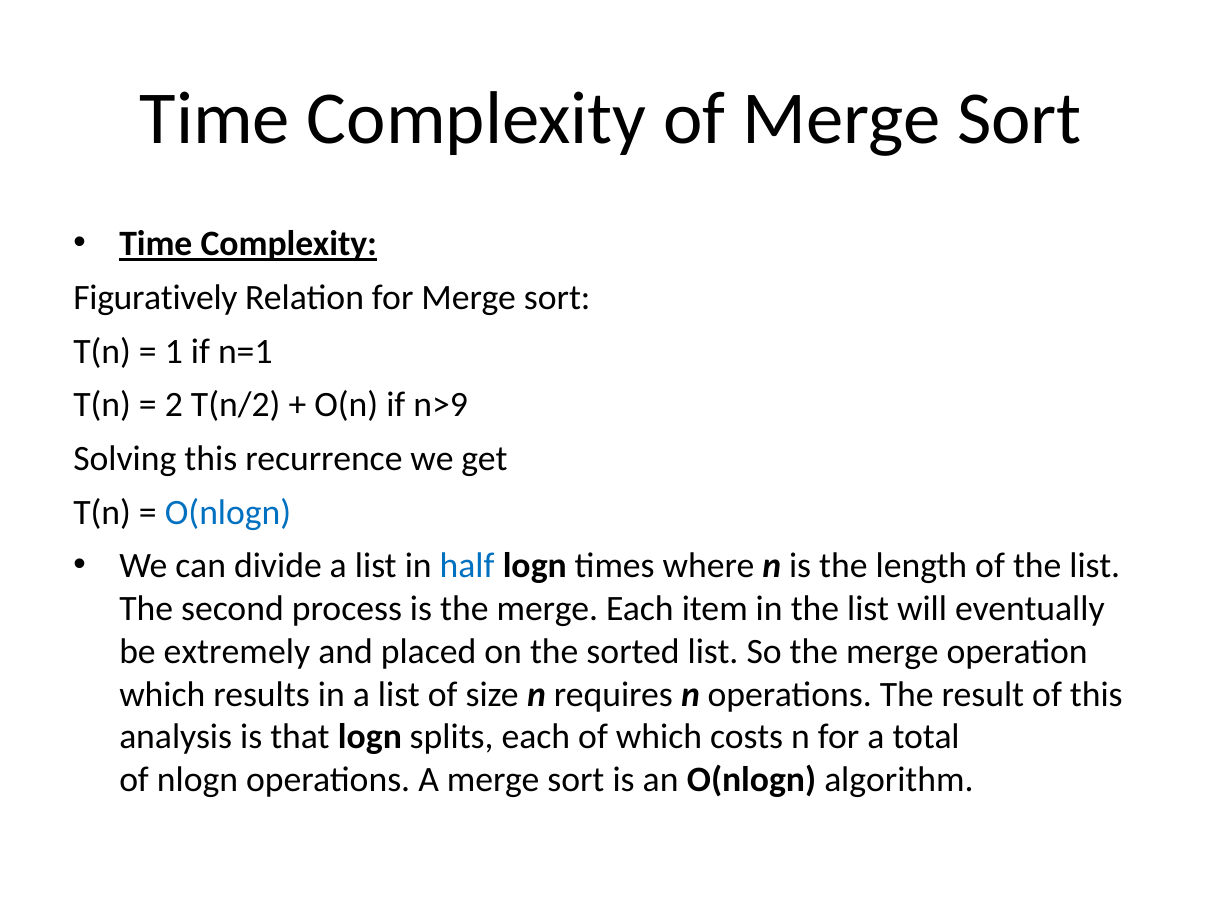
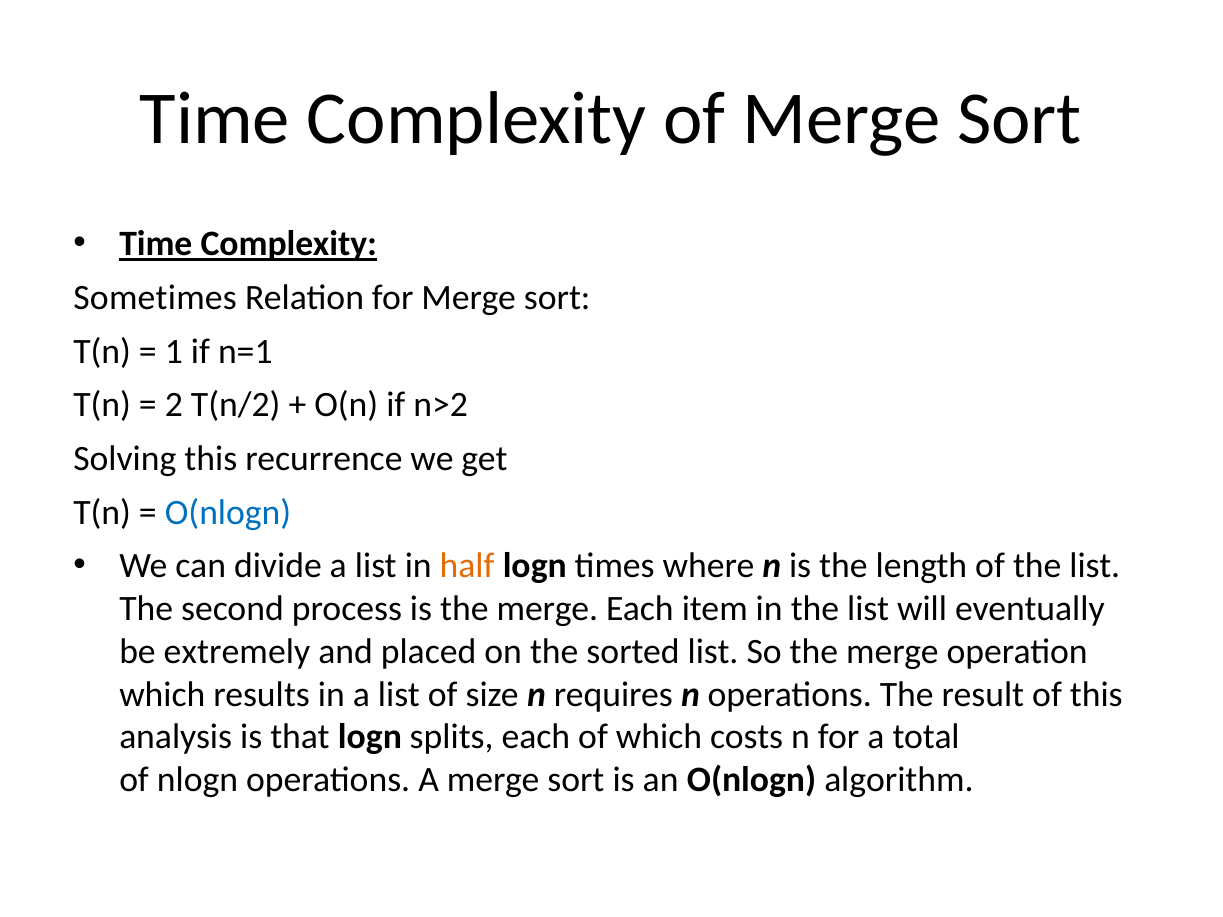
Figuratively: Figuratively -> Sometimes (155, 298)
n>9: n>9 -> n>2 (441, 405)
half colour: blue -> orange (467, 566)
